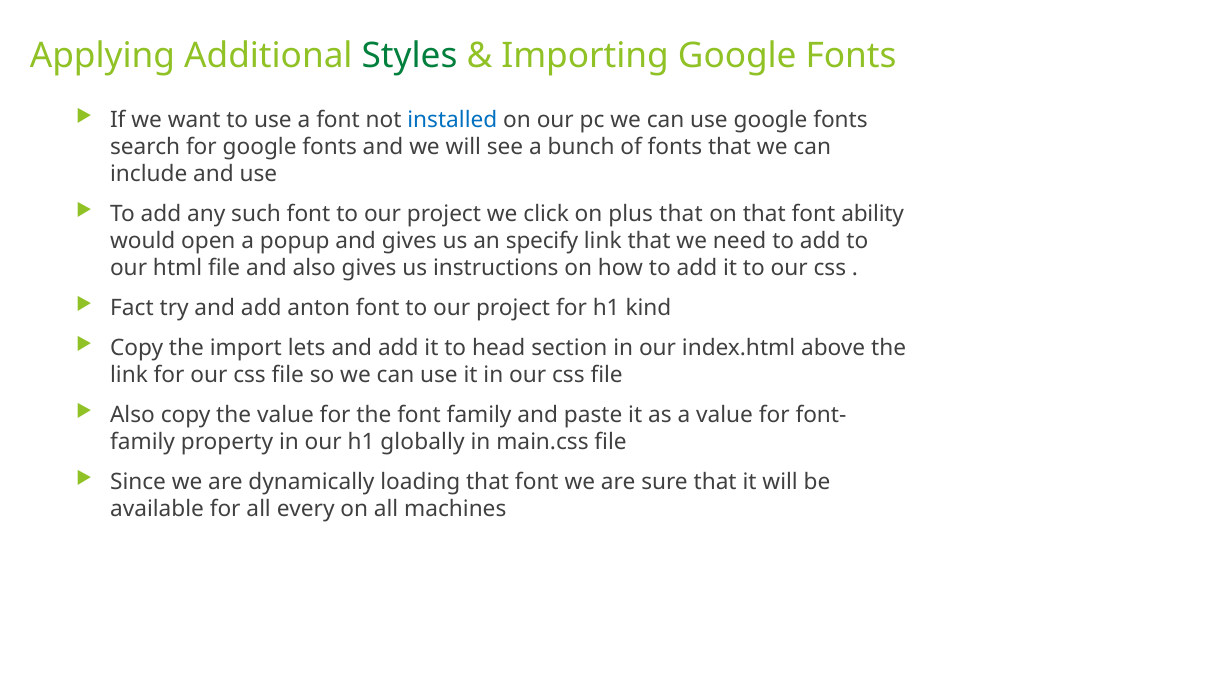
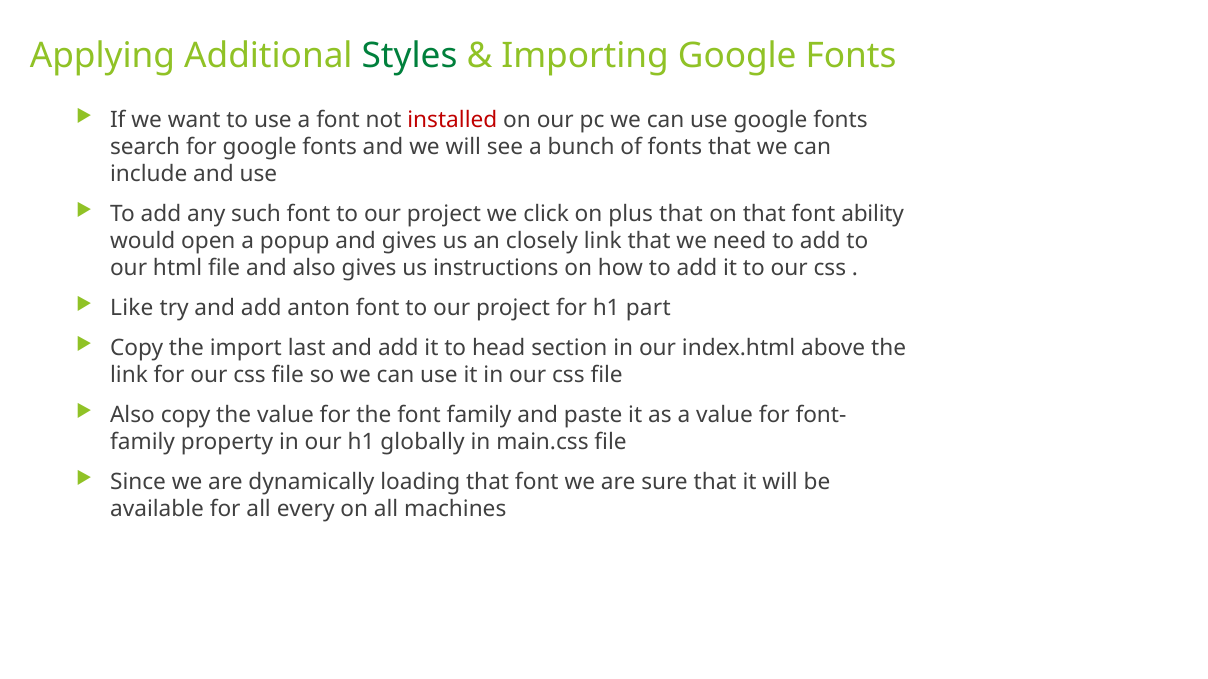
installed colour: blue -> red (452, 120)
specify: specify -> closely (542, 241)
Fact: Fact -> Like (132, 308)
kind: kind -> part (648, 308)
lets: lets -> last (307, 348)
